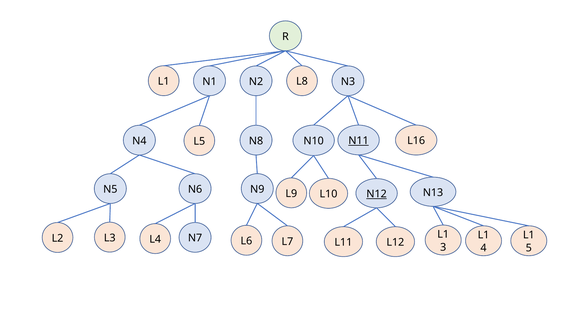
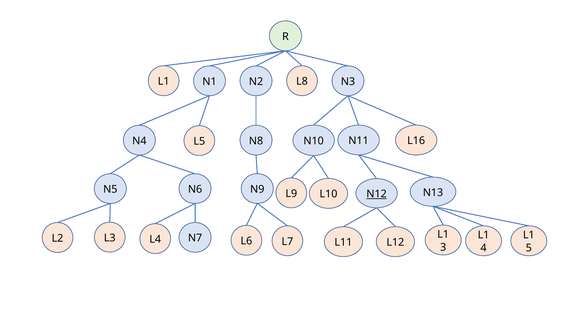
N11 underline: present -> none (359, 141)
